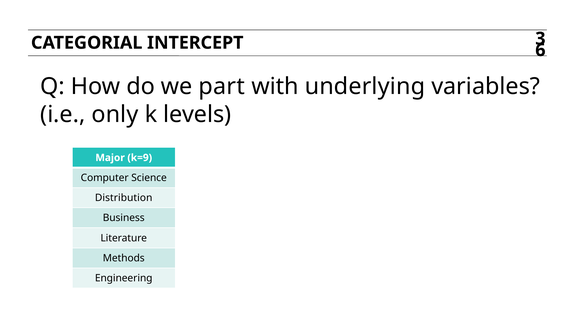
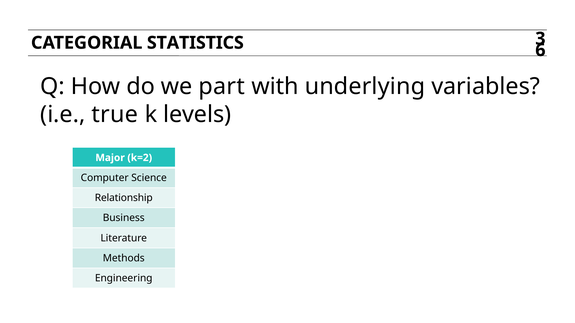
INTERCEPT: INTERCEPT -> STATISTICS (195, 43)
only: only -> true (115, 114)
k=9: k=9 -> k=2 (140, 158)
Distribution: Distribution -> Relationship (124, 198)
